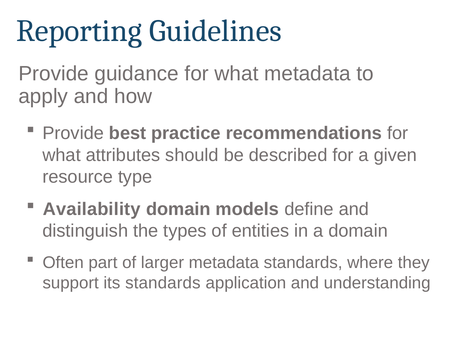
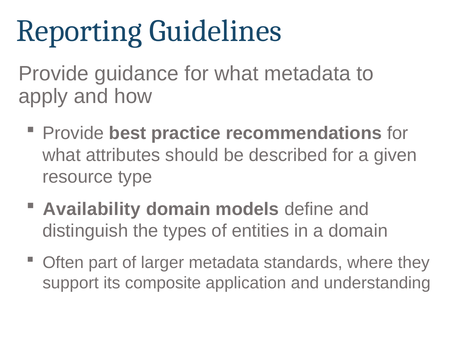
its standards: standards -> composite (163, 283)
